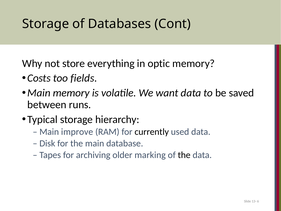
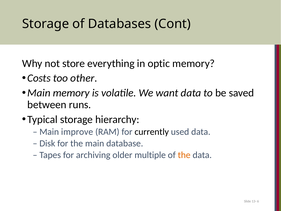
fields: fields -> other (84, 78)
marking: marking -> multiple (150, 155)
the colour: black -> orange (184, 155)
